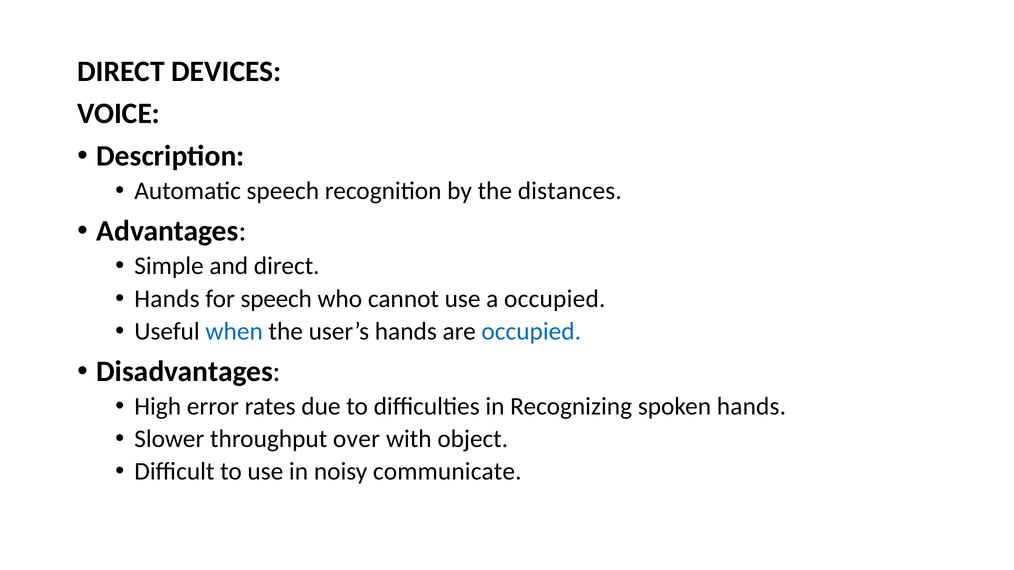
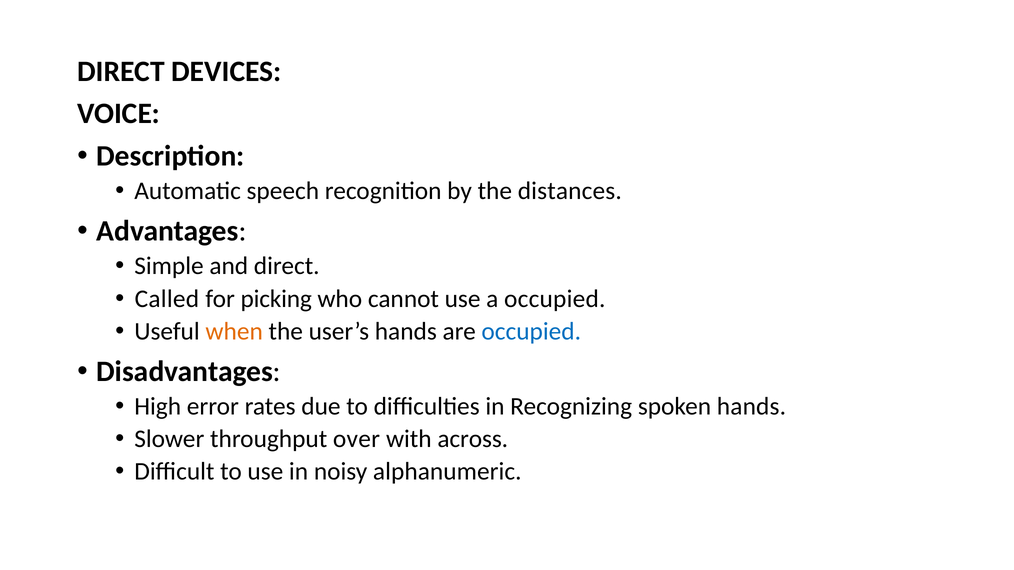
Hands: Hands -> Called (167, 299)
for speech: speech -> picking (276, 299)
when colour: blue -> orange (234, 332)
object: object -> across (473, 439)
communicate: communicate -> alphanumeric (447, 472)
